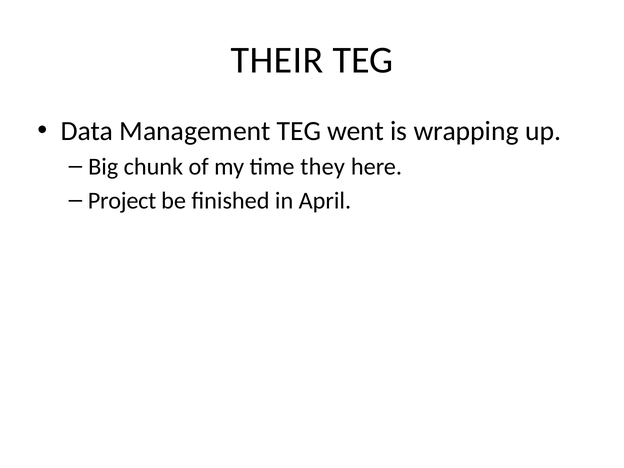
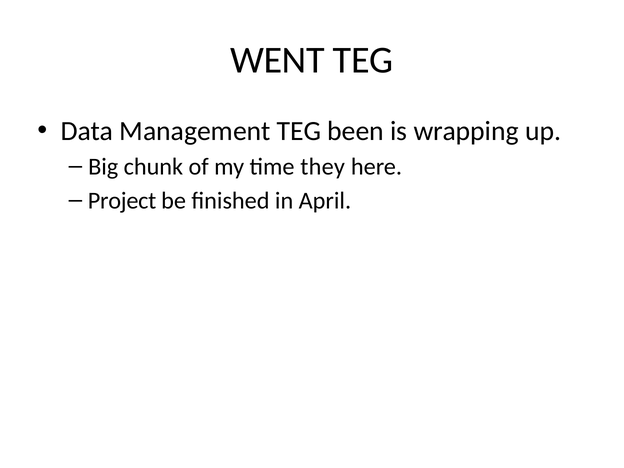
THEIR: THEIR -> WENT (277, 60)
went: went -> been (356, 131)
